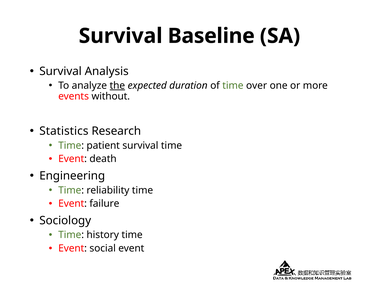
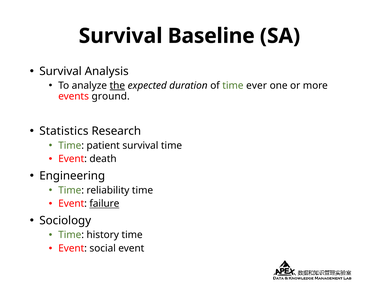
over: over -> ever (257, 85)
without: without -> ground (111, 96)
failure underline: none -> present (104, 203)
